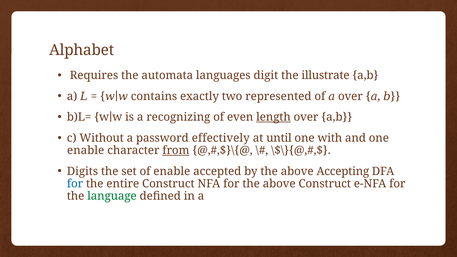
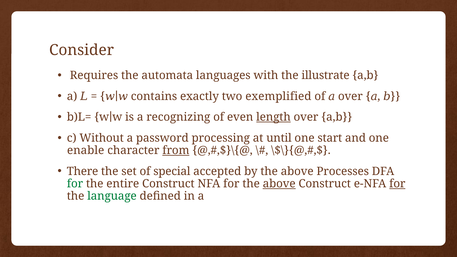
Alphabet: Alphabet -> Consider (82, 50)
digit: digit -> with (266, 75)
represented: represented -> exemplified (278, 96)
effectively: effectively -> processing (221, 138)
with: with -> start (330, 138)
Digits: Digits -> There (83, 171)
of enable: enable -> special (172, 171)
Accepting: Accepting -> Processes (343, 171)
for colour: blue -> green (75, 184)
above underline: none -> present (279, 184)
for underline: none -> present (397, 184)
